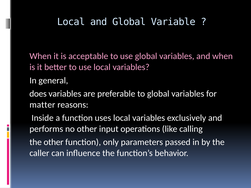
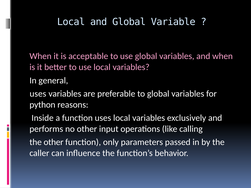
does: does -> uses (38, 94)
matter: matter -> python (42, 105)
